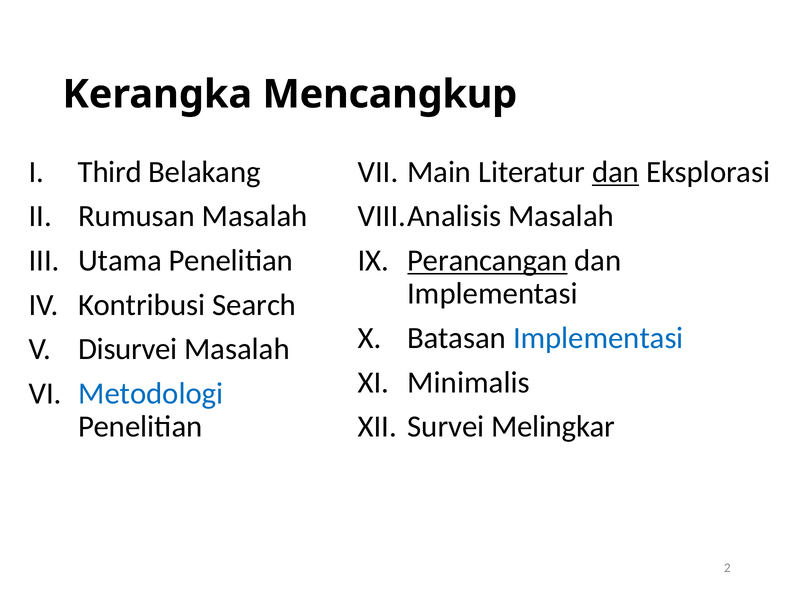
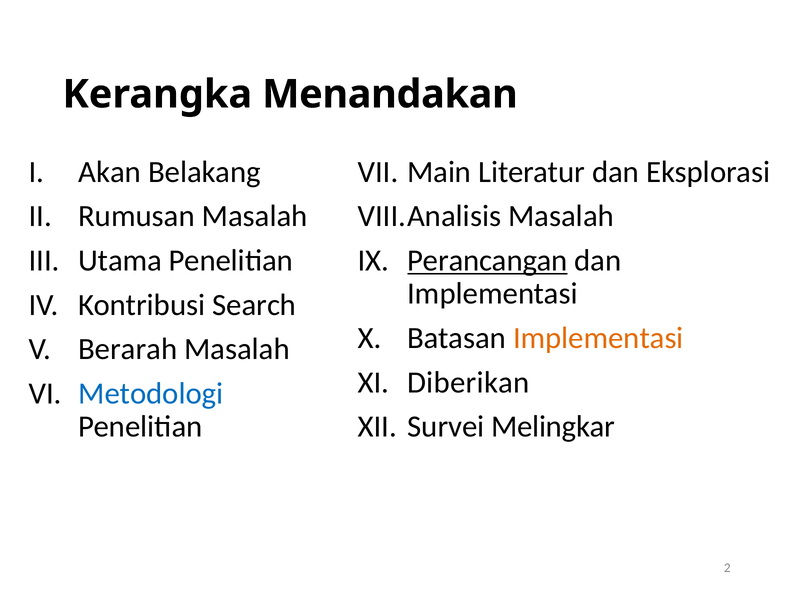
Mencangkup: Mencangkup -> Menandakan (390, 94)
Third: Third -> Akan (110, 172)
dan underline: present -> none (616, 172)
Implementasi colour: blue -> orange (598, 338)
Disurvei: Disurvei -> Berarah (128, 349)
Minimalis: Minimalis -> Diberikan (468, 382)
